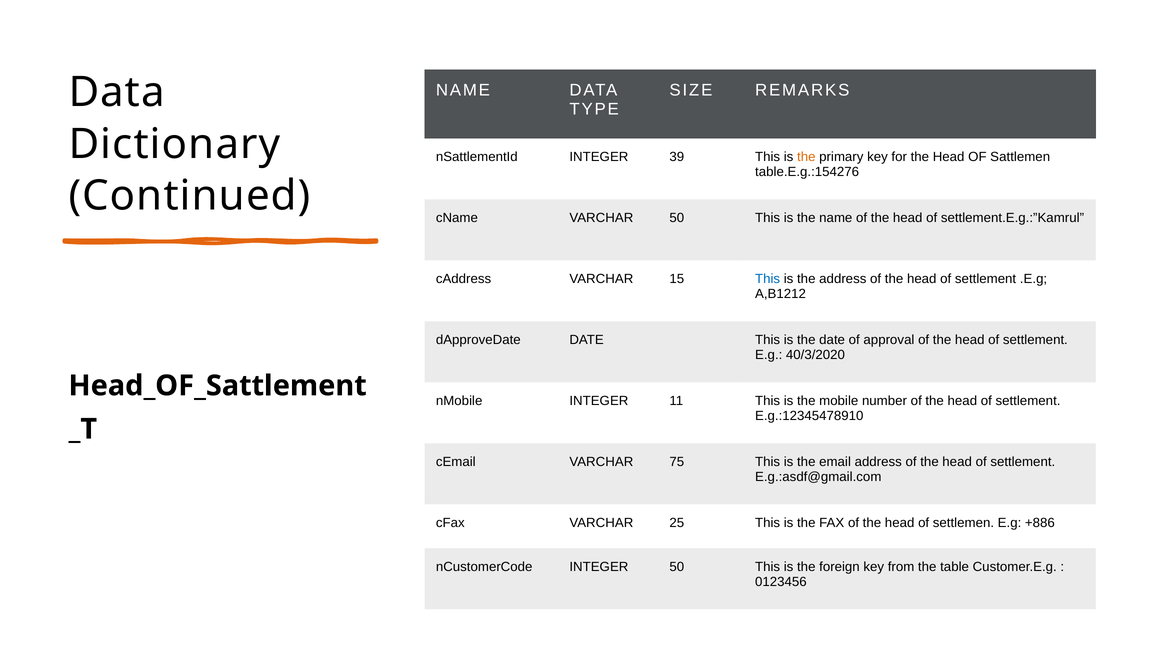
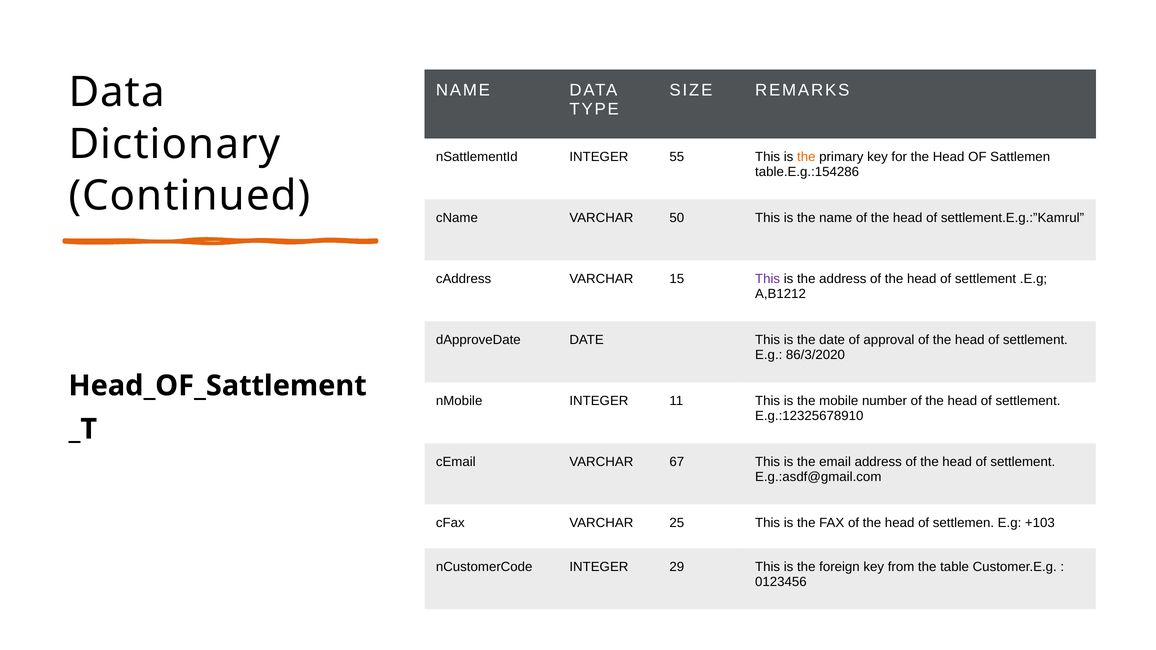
39: 39 -> 55 (677, 157)
table.E.g.:154276: table.E.g.:154276 -> table.E.g.:154286 (807, 172)
This colour: blue -> purple (768, 279)
40/3/2020: 40/3/2020 -> 86/3/2020 (815, 355)
E.g.:12345478910: E.g.:12345478910 -> E.g.:12325678910 (809, 416)
75: 75 -> 67 (677, 462)
+886: +886 -> +103 (1040, 523)
INTEGER 50: 50 -> 29 (677, 567)
